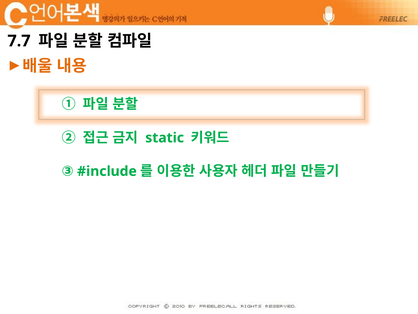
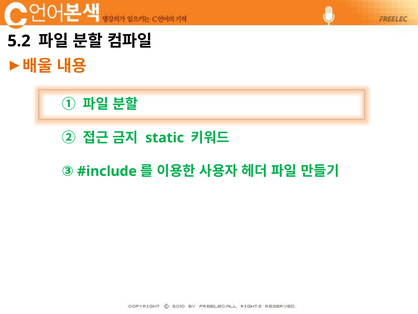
7.7: 7.7 -> 5.2 (19, 41)
